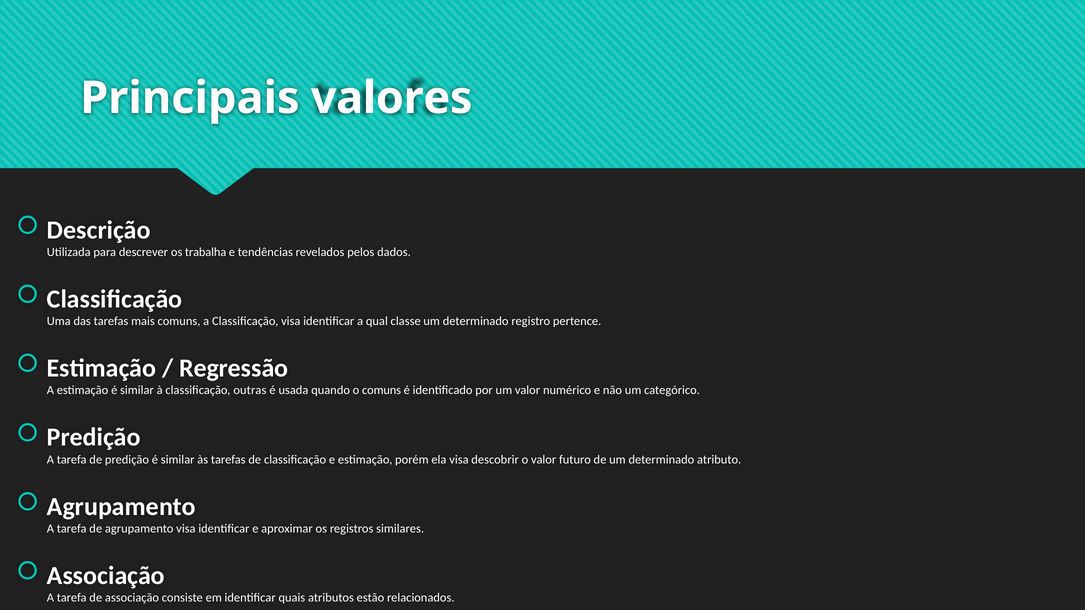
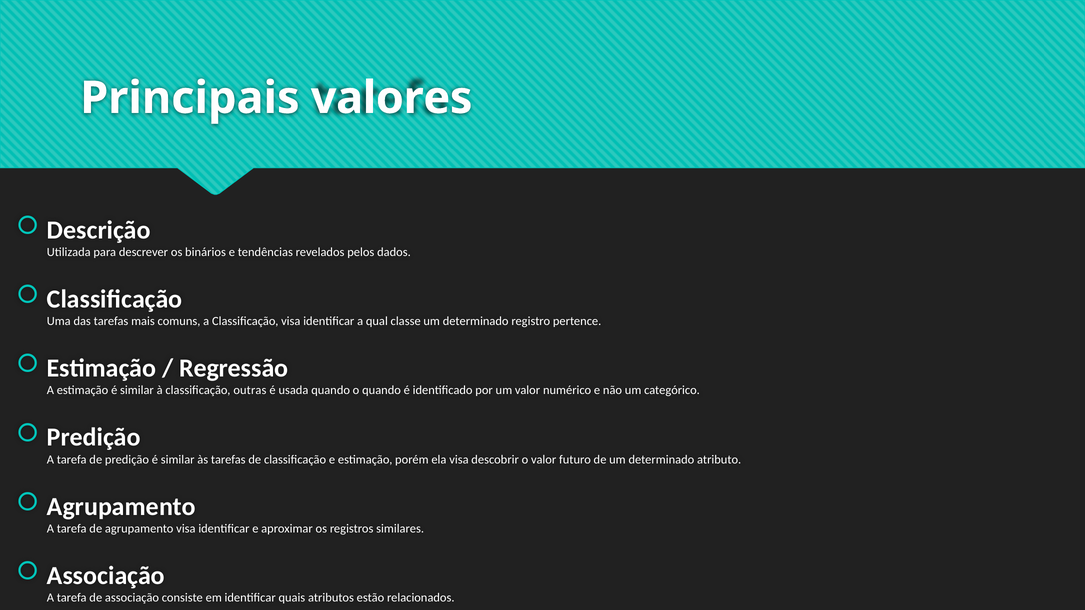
trabalha: trabalha -> binários (205, 252)
o comuns: comuns -> quando (382, 391)
